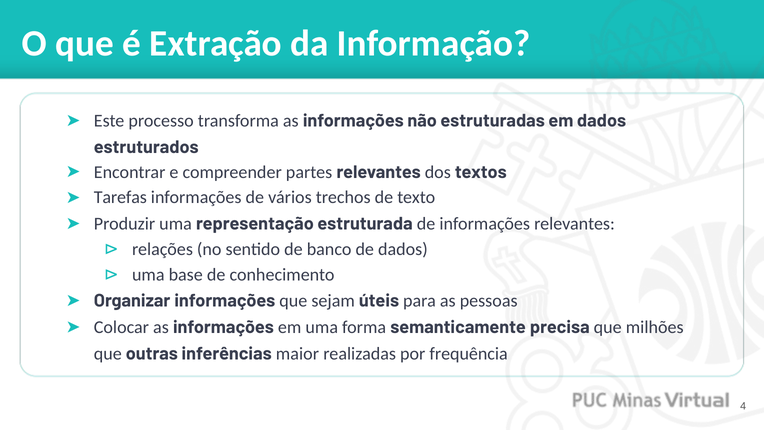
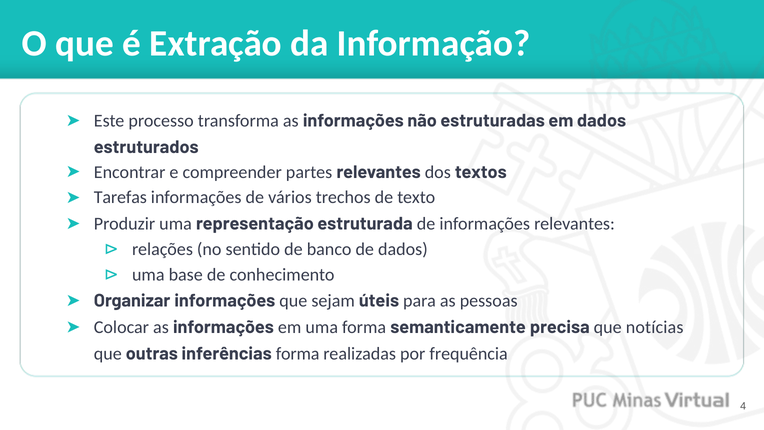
milhões: milhões -> notícias (655, 327)
inferências maior: maior -> forma (298, 353)
